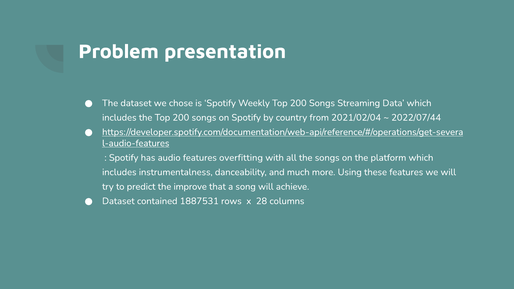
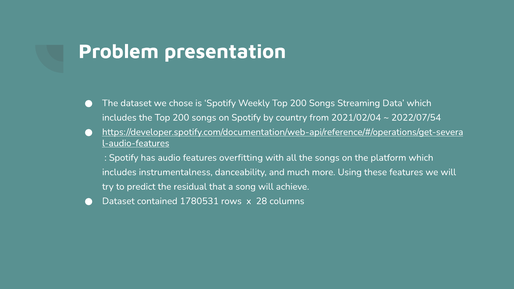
2022/07/44: 2022/07/44 -> 2022/07/54 (416, 118)
improve: improve -> residual (190, 187)
1887531: 1887531 -> 1780531 (199, 201)
